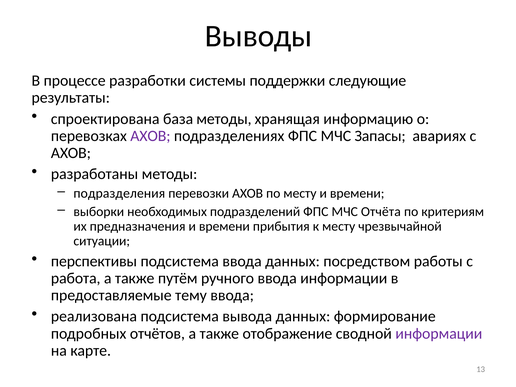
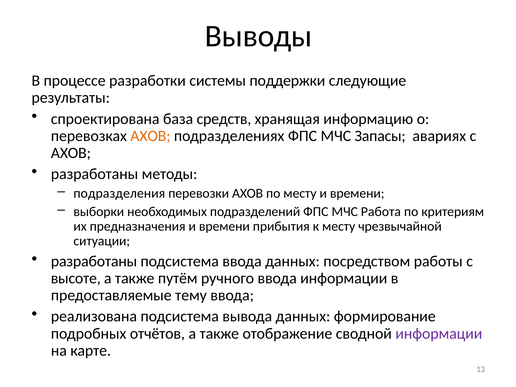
база методы: методы -> средств (224, 119)
АХОВ colour: purple -> orange (150, 136)
Отчёта: Отчёта -> Работа (381, 212)
перспективы: перспективы -> разработаны (94, 261)
работа: работа -> высоте (76, 278)
